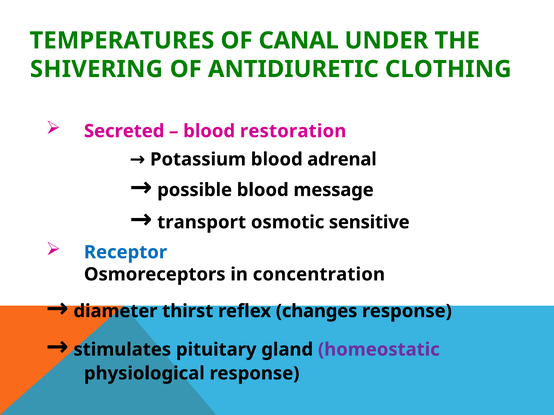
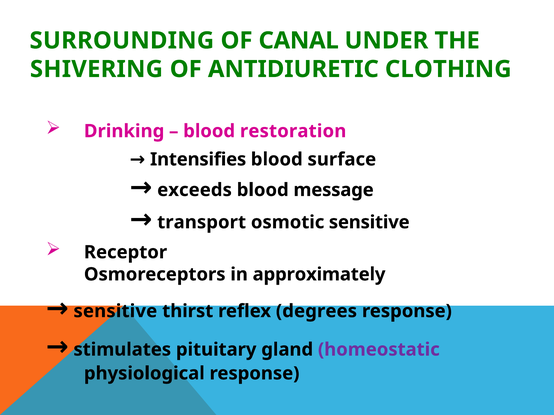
TEMPERATURES: TEMPERATURES -> SURROUNDING (122, 41)
Secreted: Secreted -> Drinking (124, 131)
Potassium: Potassium -> Intensifies (198, 160)
adrenal: adrenal -> surface (342, 160)
possible: possible -> exceeds (195, 190)
Receptor colour: blue -> black (126, 253)
concentration: concentration -> approximately (319, 275)
diameter: diameter -> sensitive (115, 311)
changes: changes -> degrees (316, 311)
